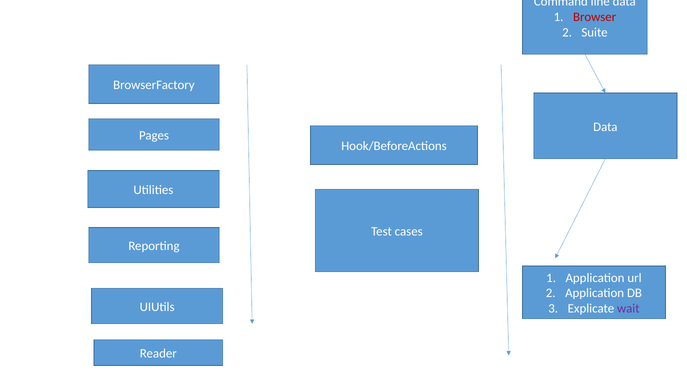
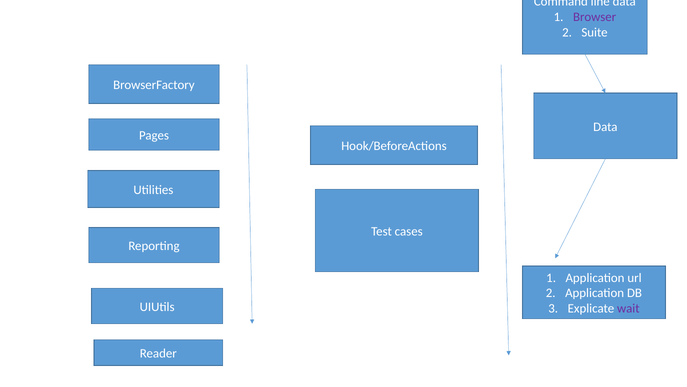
Browser colour: red -> purple (595, 17)
